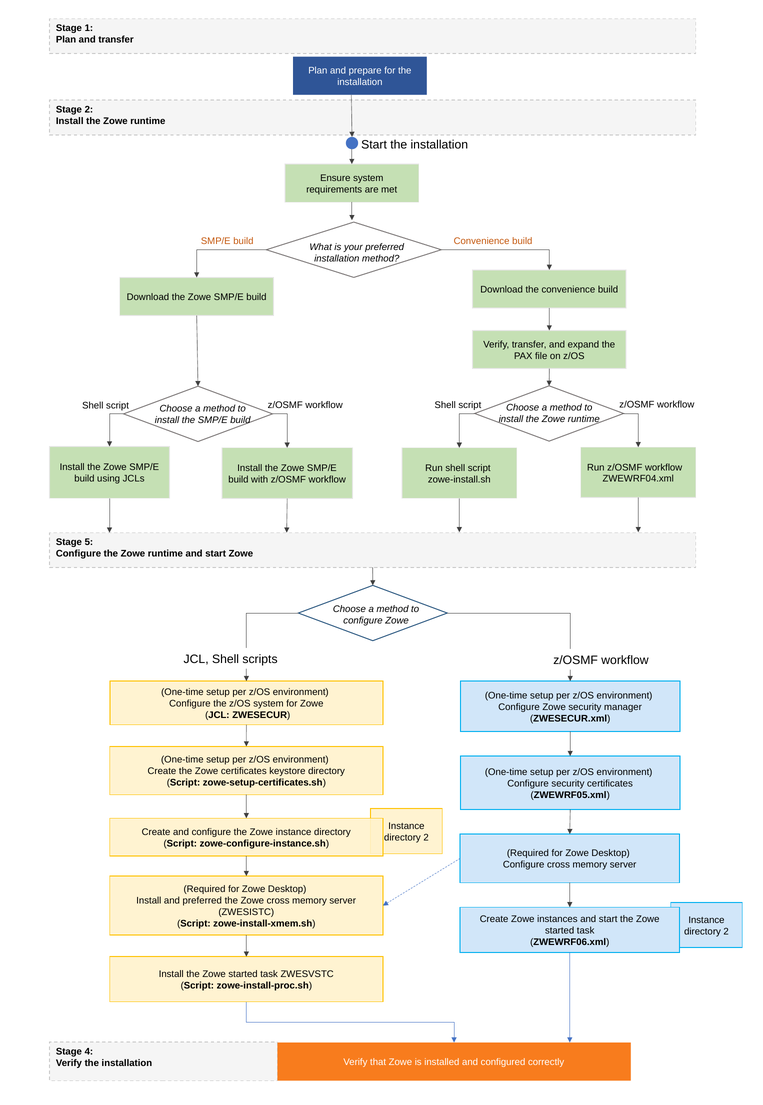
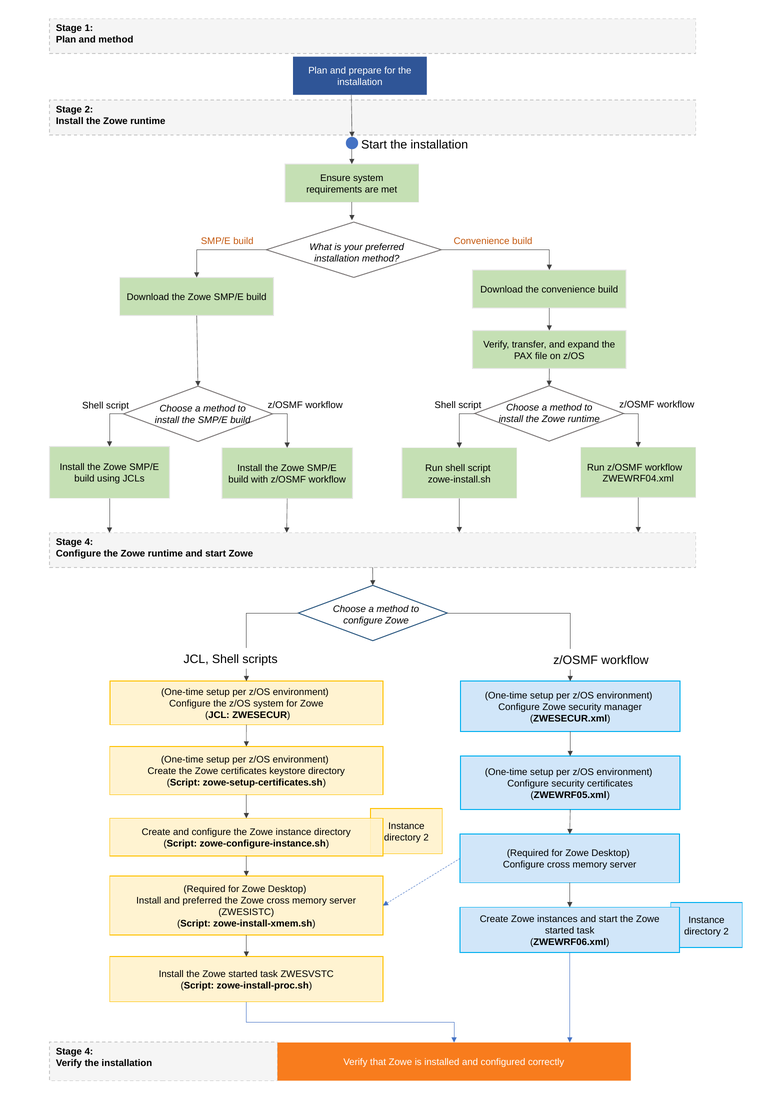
and transfer: transfer -> method (116, 40)
5: 5 -> 4 (89, 542)
